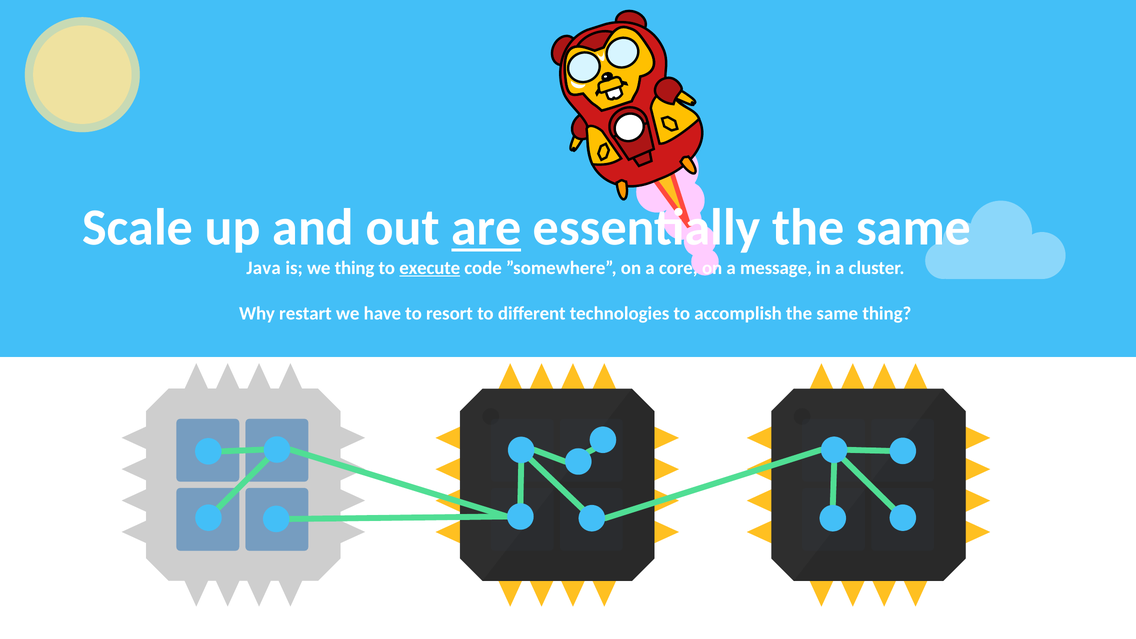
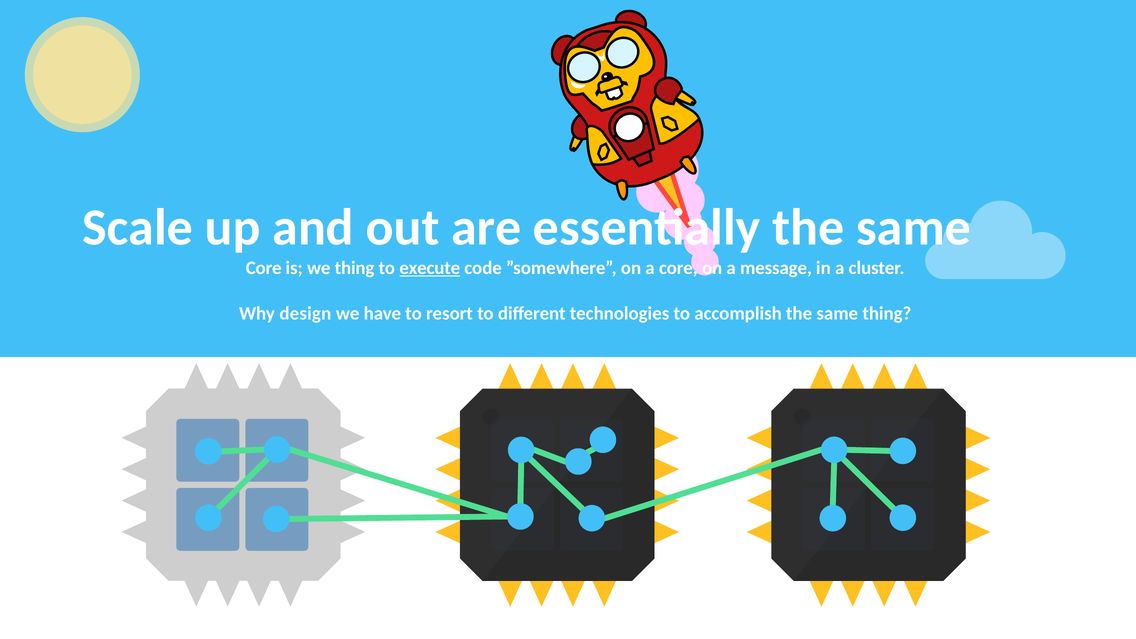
are underline: present -> none (486, 228)
Java: Java -> Core (264, 268)
restart: restart -> design (305, 313)
